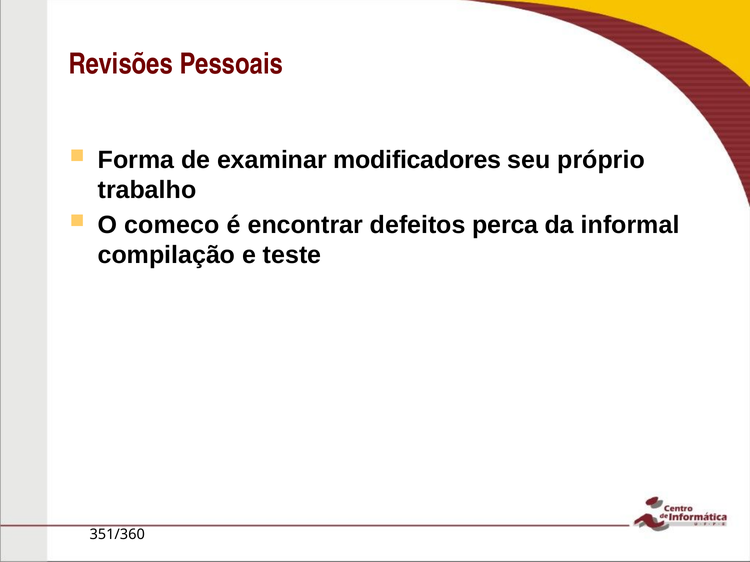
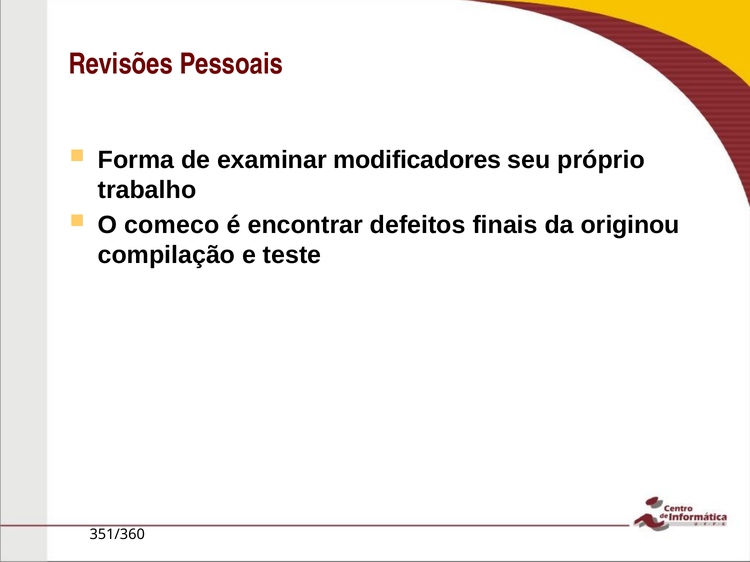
perca: perca -> finais (505, 225)
informal: informal -> originou (630, 225)
